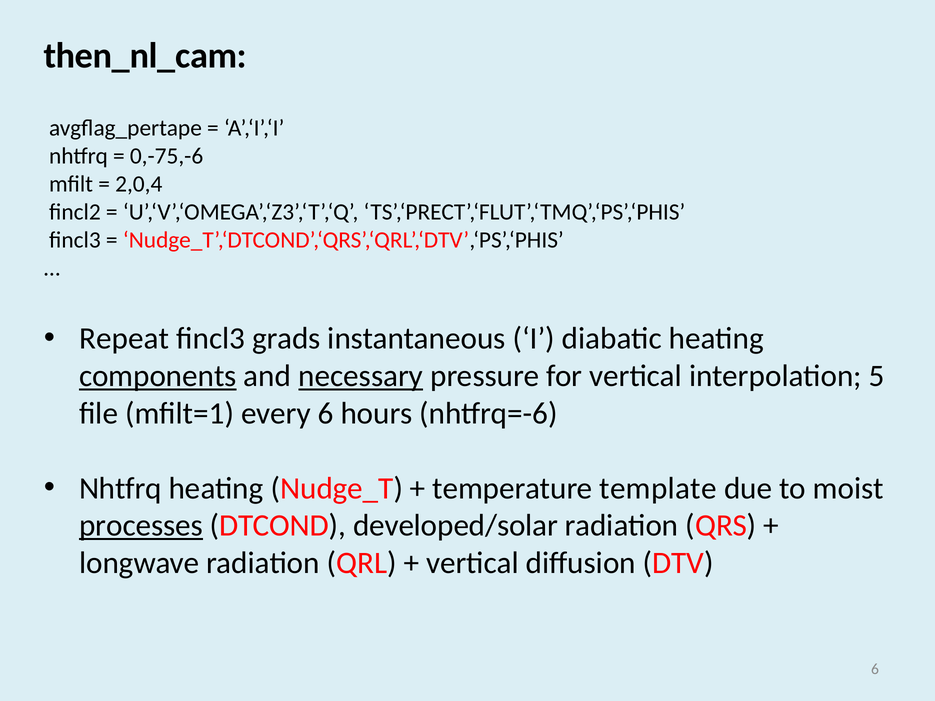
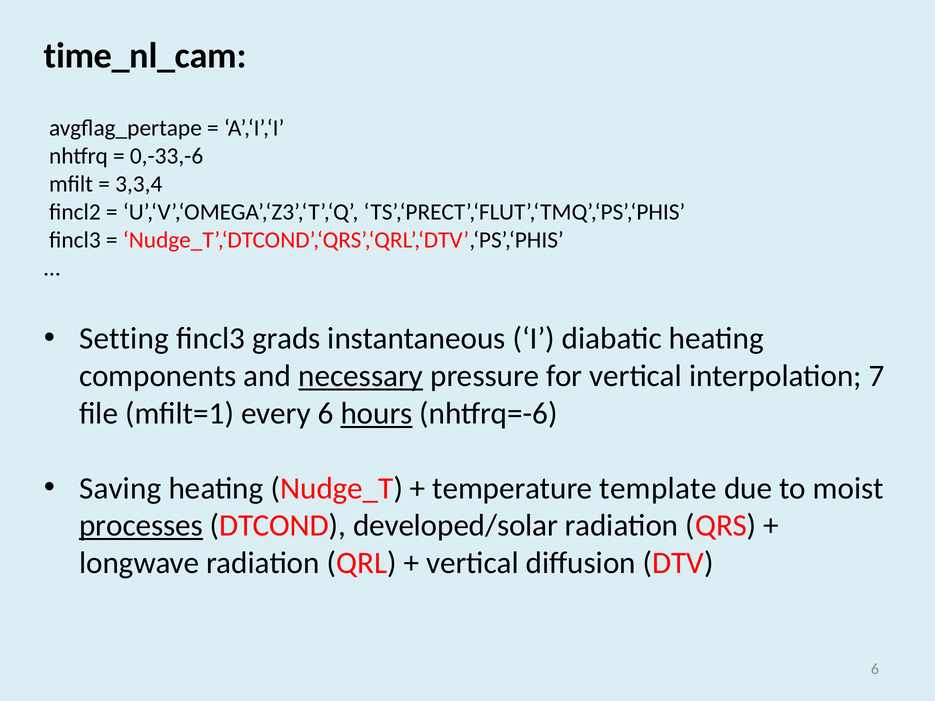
then_nl_cam: then_nl_cam -> time_nl_cam (145, 56)
0,-75,-6: 0,-75,-6 -> 0,-33,-6 (167, 156)
2,0,4: 2,0,4 -> 3,3,4 (139, 184)
Repeat: Repeat -> Setting (124, 339)
components underline: present -> none (158, 376)
5: 5 -> 7 (877, 376)
hours underline: none -> present (377, 414)
Nhtfrq: Nhtfrq -> Saving (120, 488)
